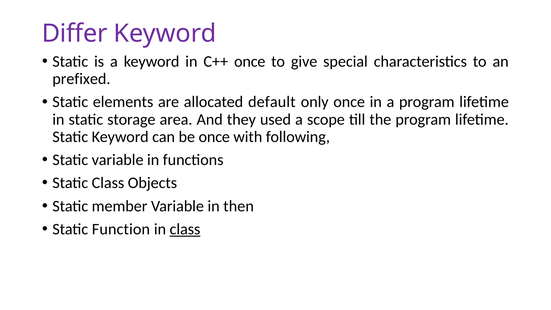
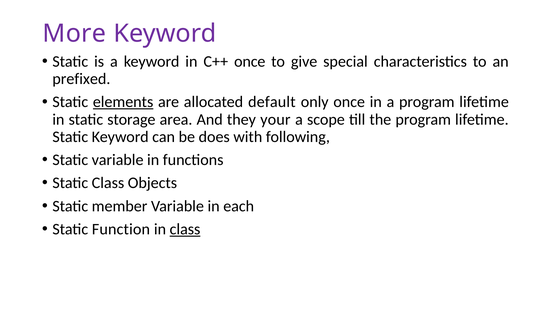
Differ: Differ -> More (74, 34)
elements underline: none -> present (123, 102)
used: used -> your (275, 119)
be once: once -> does (214, 137)
then: then -> each (239, 206)
